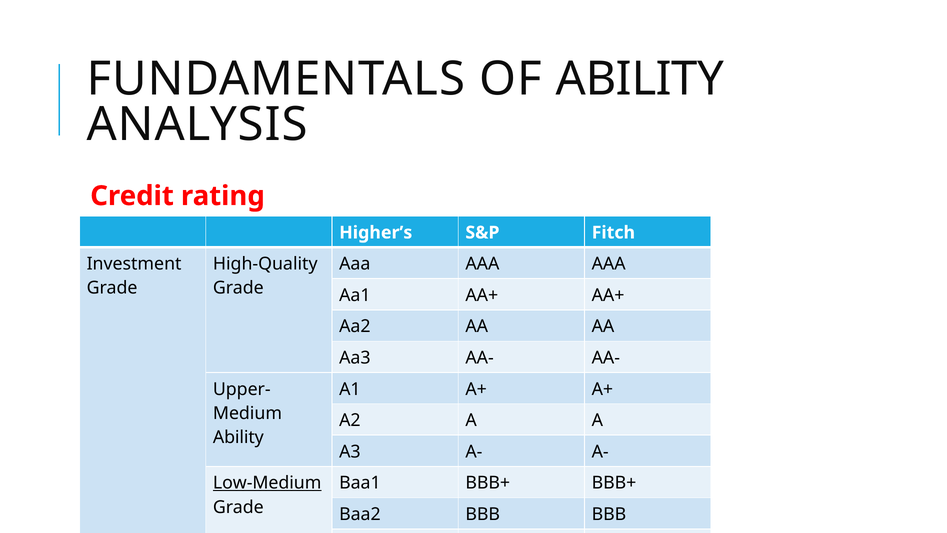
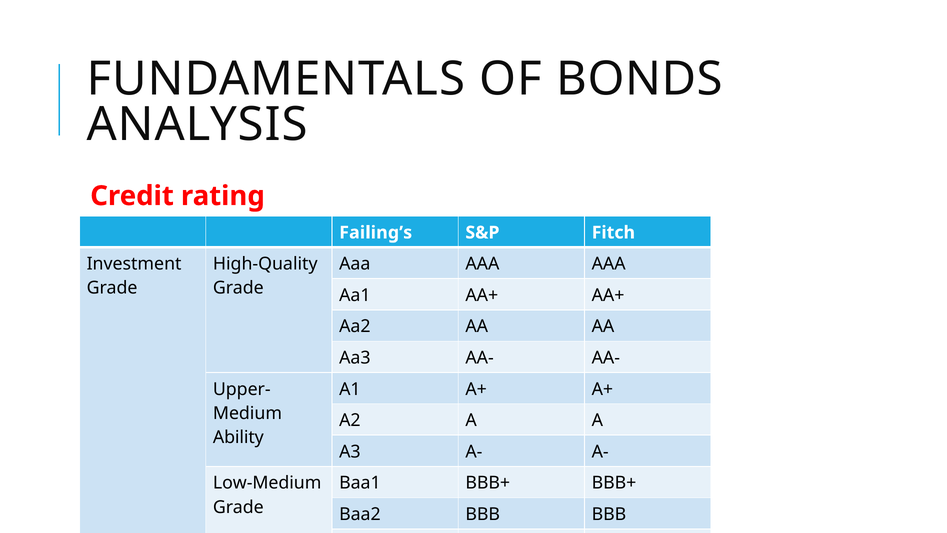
OF ABILITY: ABILITY -> BONDS (640, 79)
Higher’s: Higher’s -> Failing’s (376, 232)
Low-Medium underline: present -> none (267, 483)
